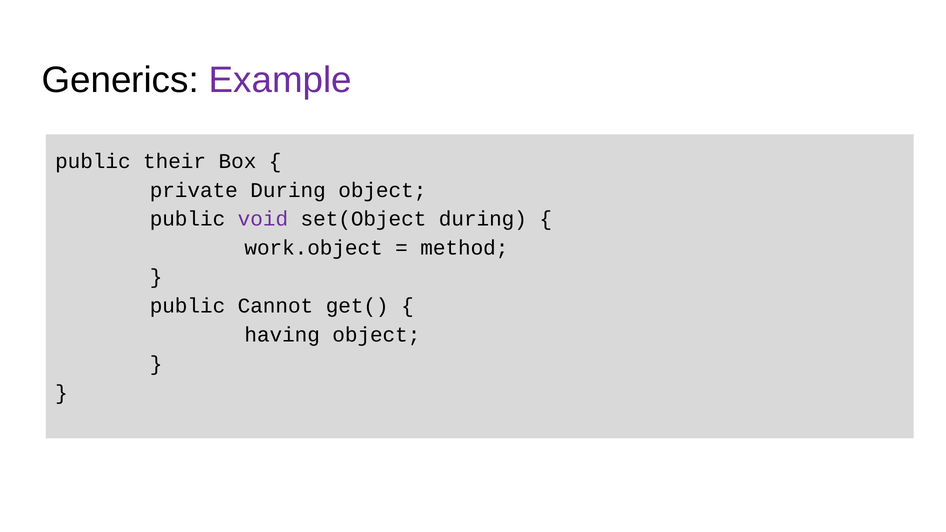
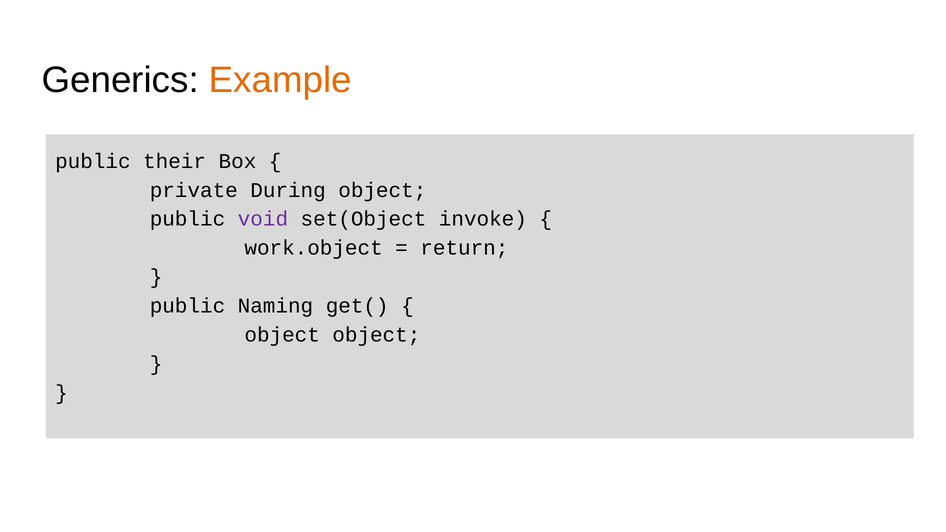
Example colour: purple -> orange (280, 80)
set(Object during: during -> invoke (483, 219)
method: method -> return (464, 248)
Cannot: Cannot -> Naming (275, 306)
having: having -> object (282, 335)
